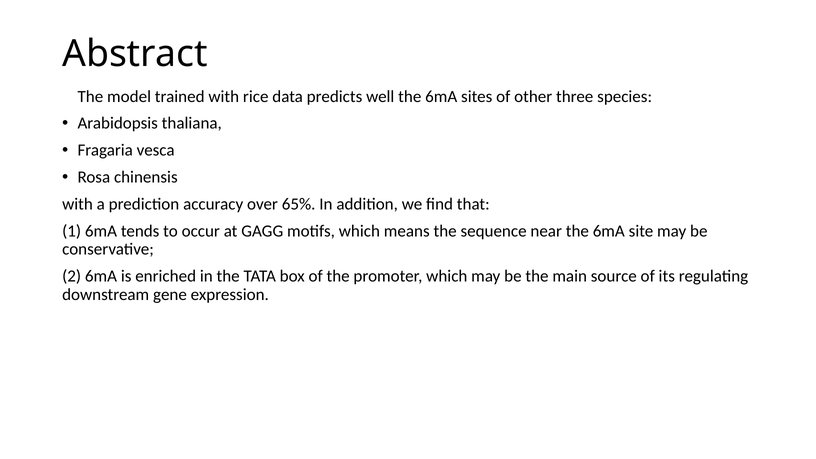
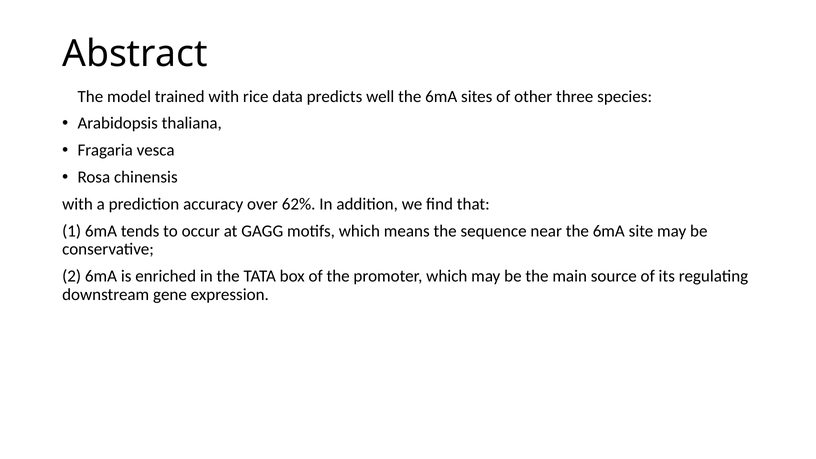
65%: 65% -> 62% (299, 204)
